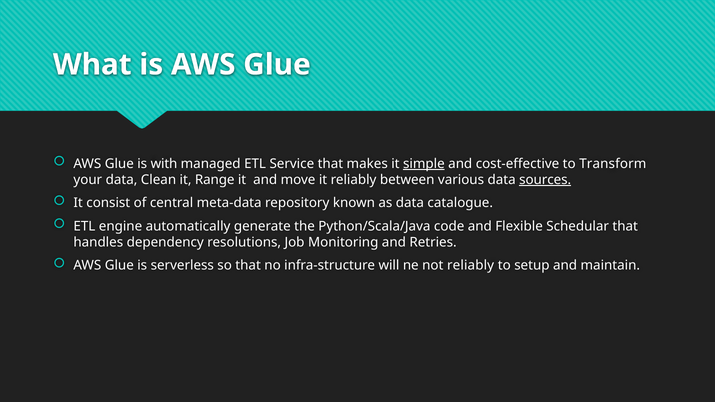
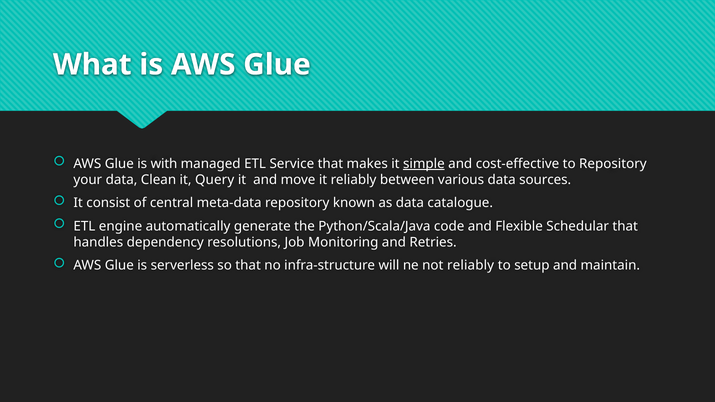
to Transform: Transform -> Repository (613, 164)
Range: Range -> Query (215, 180)
sources underline: present -> none (545, 180)
